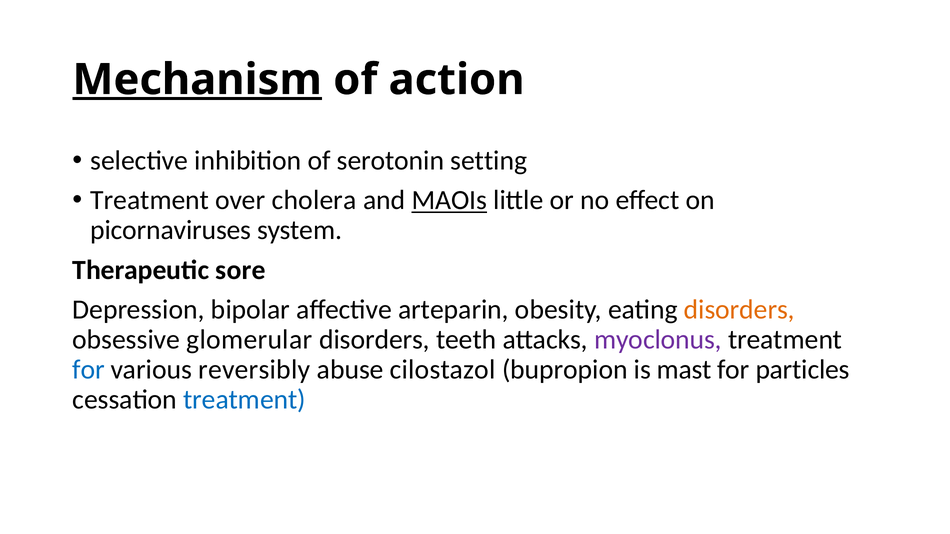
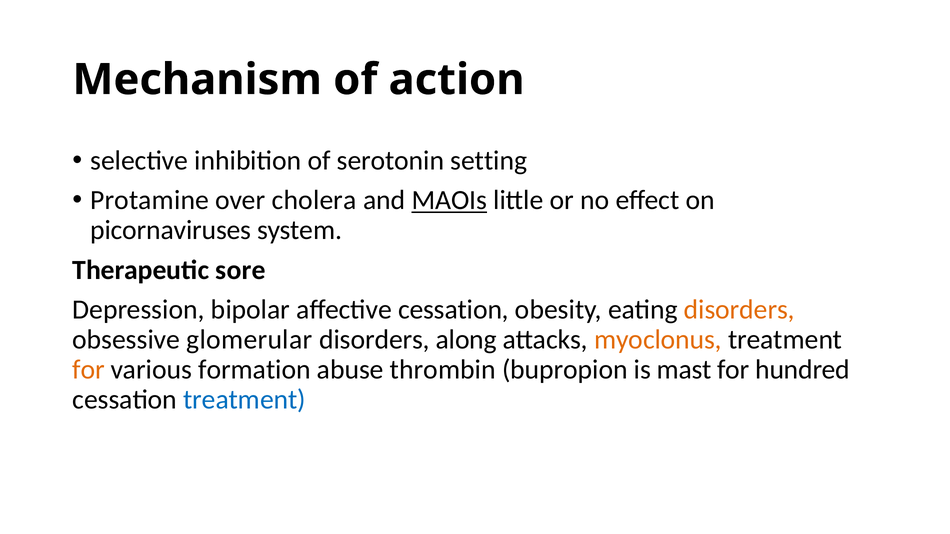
Mechanism underline: present -> none (197, 80)
Treatment: Treatment -> Protamine (150, 200)
affective arteparin: arteparin -> cessation (453, 310)
teeth: teeth -> along (466, 340)
myoclonus colour: purple -> orange (658, 340)
for colour: blue -> orange (89, 370)
reversibly: reversibly -> formation (254, 370)
cilostazol: cilostazol -> thrombin (443, 370)
particles: particles -> hundred (803, 370)
